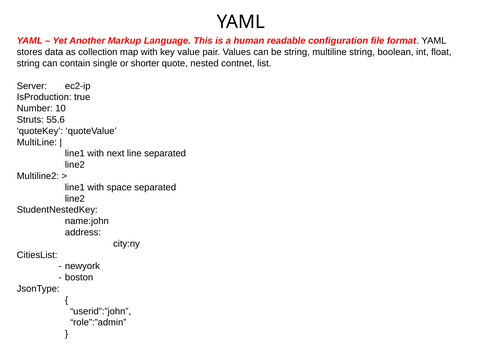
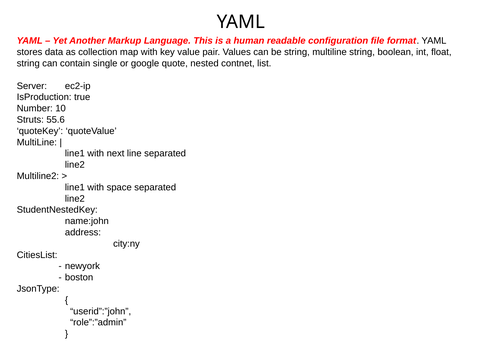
shorter: shorter -> google (145, 63)
